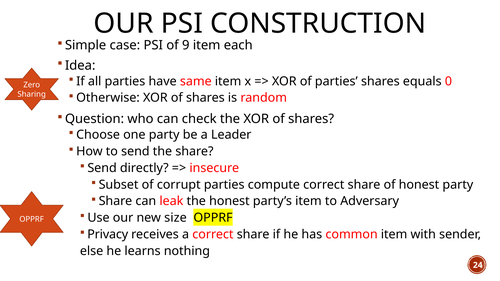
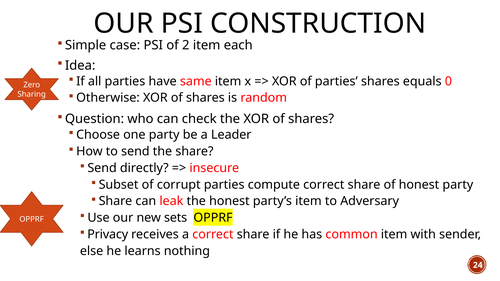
9: 9 -> 2 (186, 45)
size: size -> sets (176, 218)
